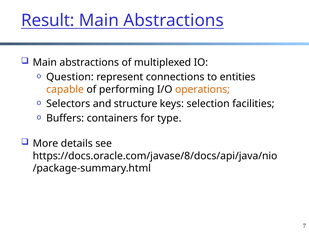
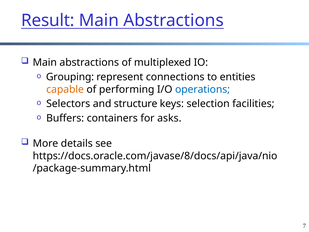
Question: Question -> Grouping (70, 77)
operations colour: orange -> blue (203, 89)
type: type -> asks (169, 118)
